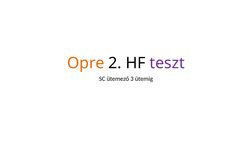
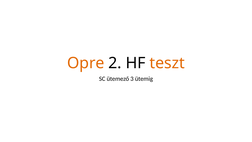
teszt colour: purple -> orange (167, 63)
